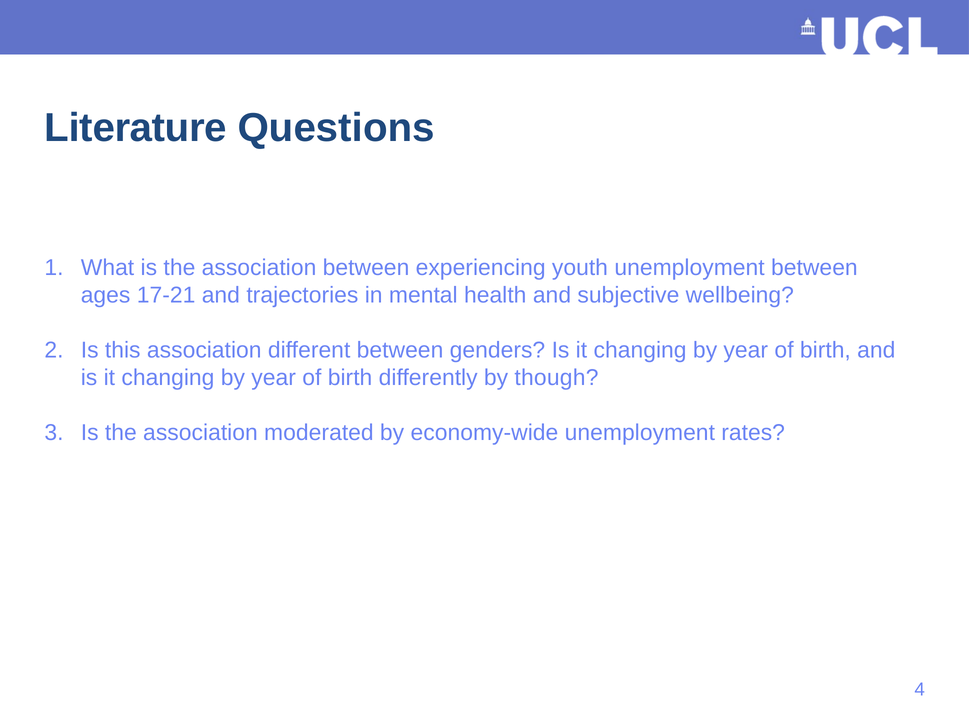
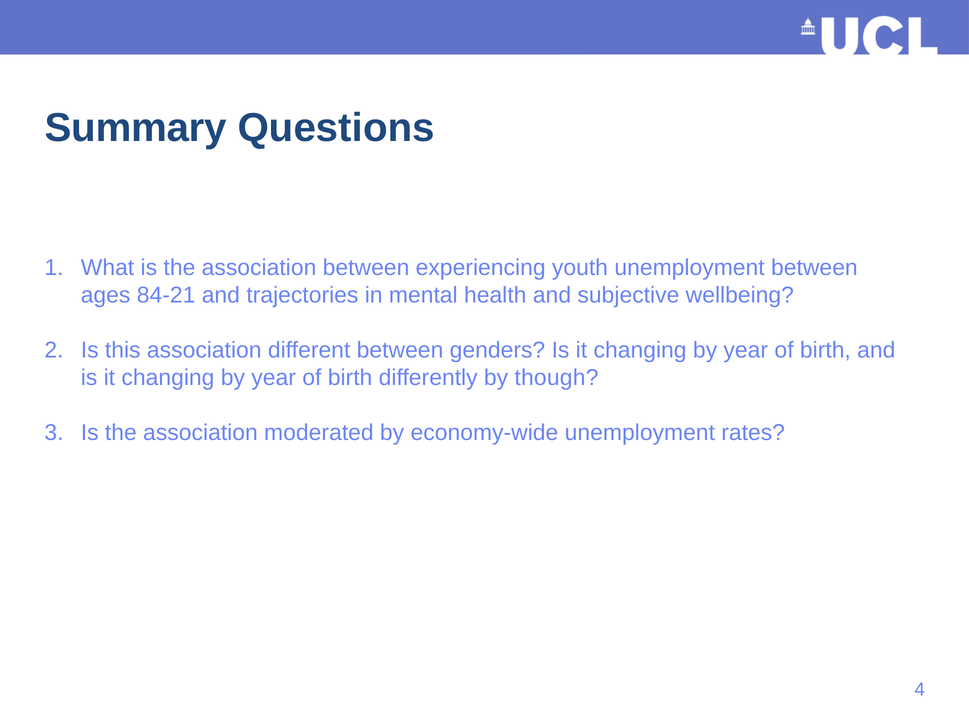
Literature: Literature -> Summary (136, 128)
17-21: 17-21 -> 84-21 (166, 295)
